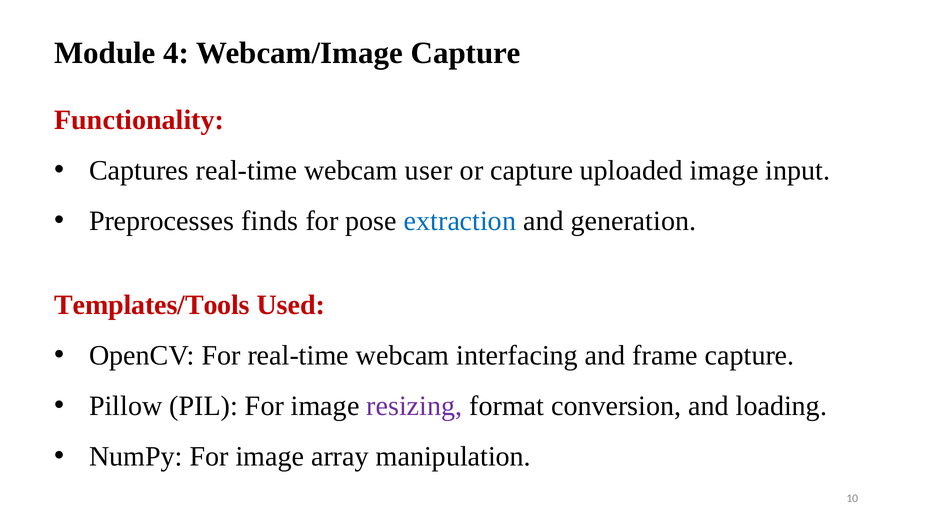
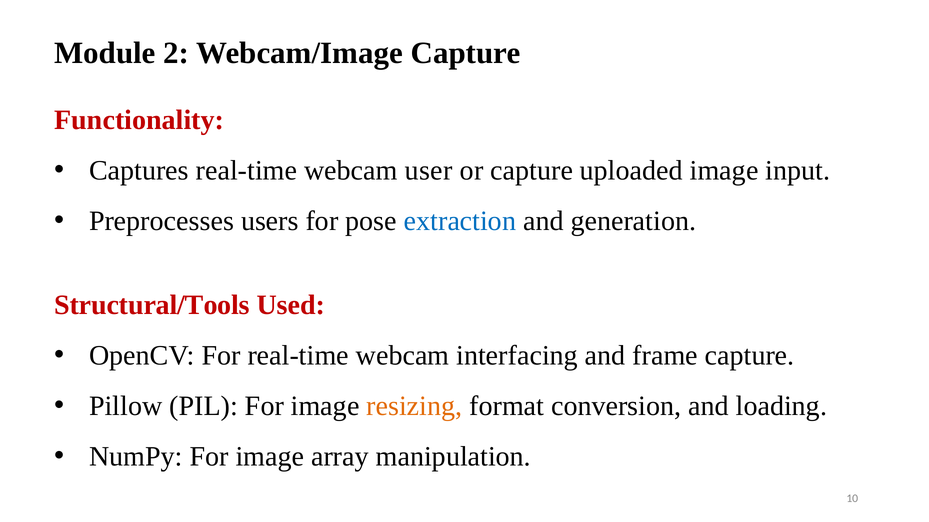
4: 4 -> 2 (176, 53)
finds: finds -> users (270, 221)
Templates/Tools: Templates/Tools -> Structural/Tools (152, 306)
resizing colour: purple -> orange (414, 407)
